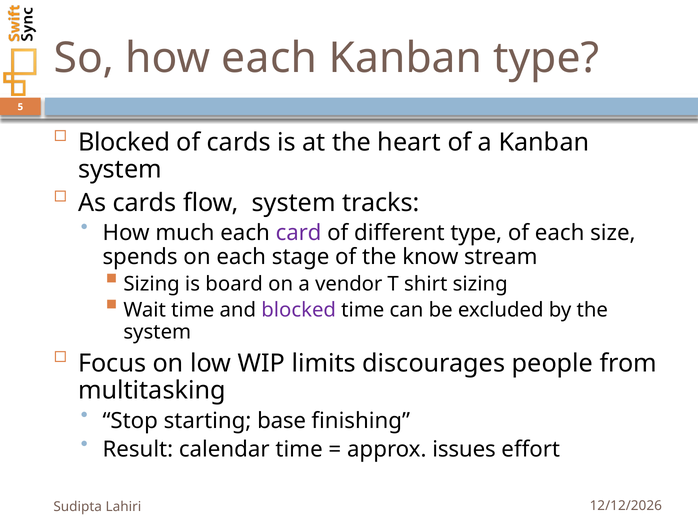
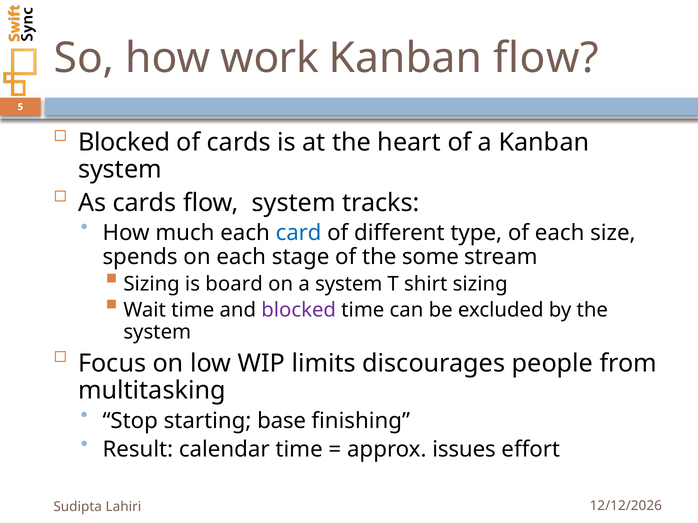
how each: each -> work (270, 58)
Kanban type: type -> flow (546, 58)
card colour: purple -> blue (299, 233)
know: know -> some (430, 257)
a vendor: vendor -> system (349, 284)
